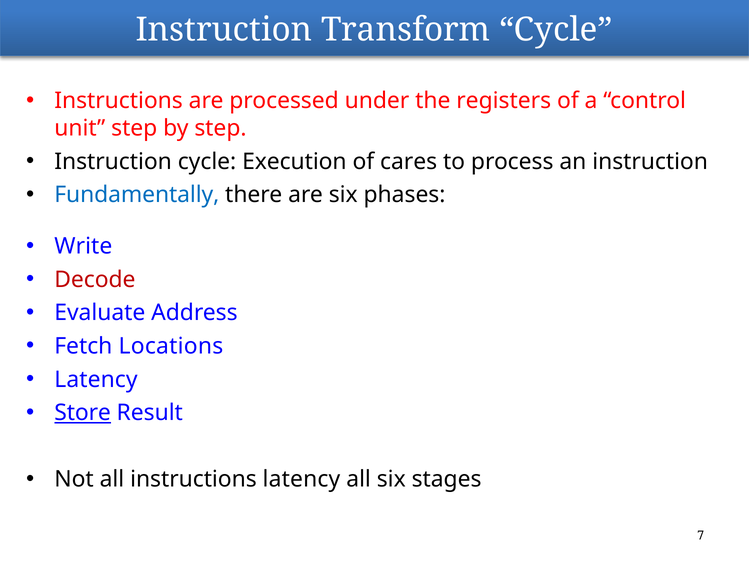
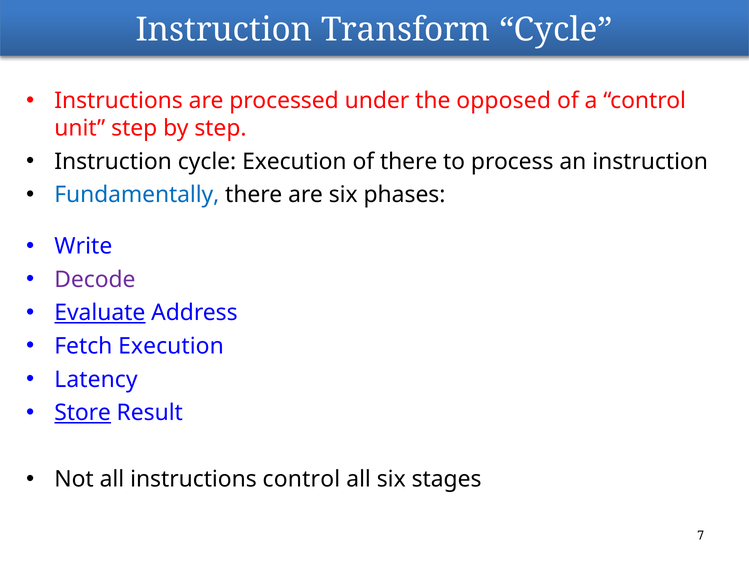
registers: registers -> opposed (504, 101)
of cares: cares -> there (409, 161)
Decode colour: red -> purple (95, 279)
Evaluate underline: none -> present (100, 313)
Fetch Locations: Locations -> Execution (171, 346)
instructions latency: latency -> control (301, 479)
